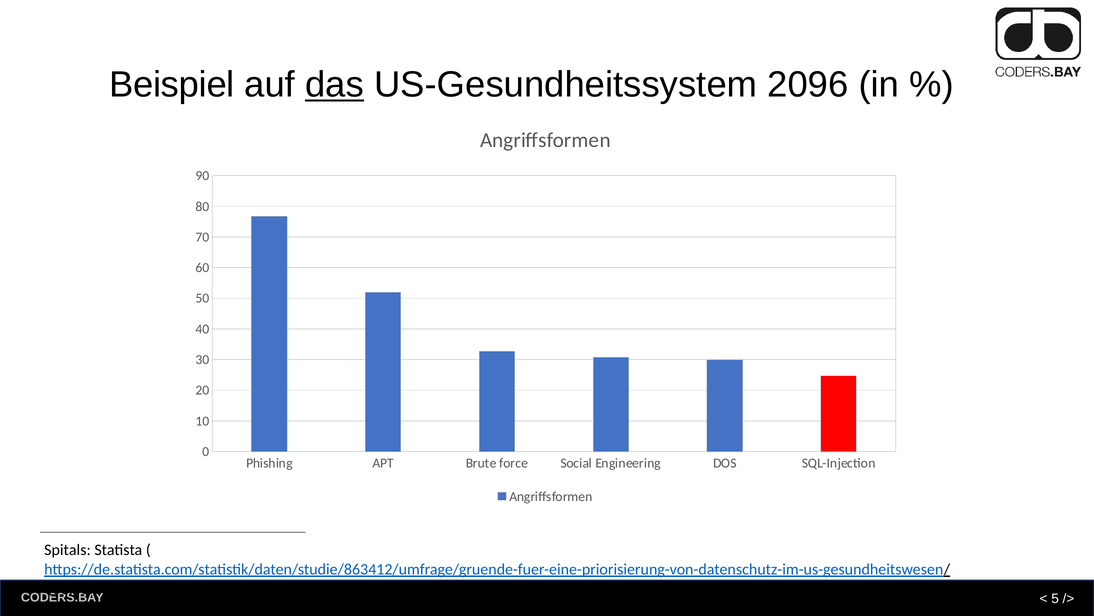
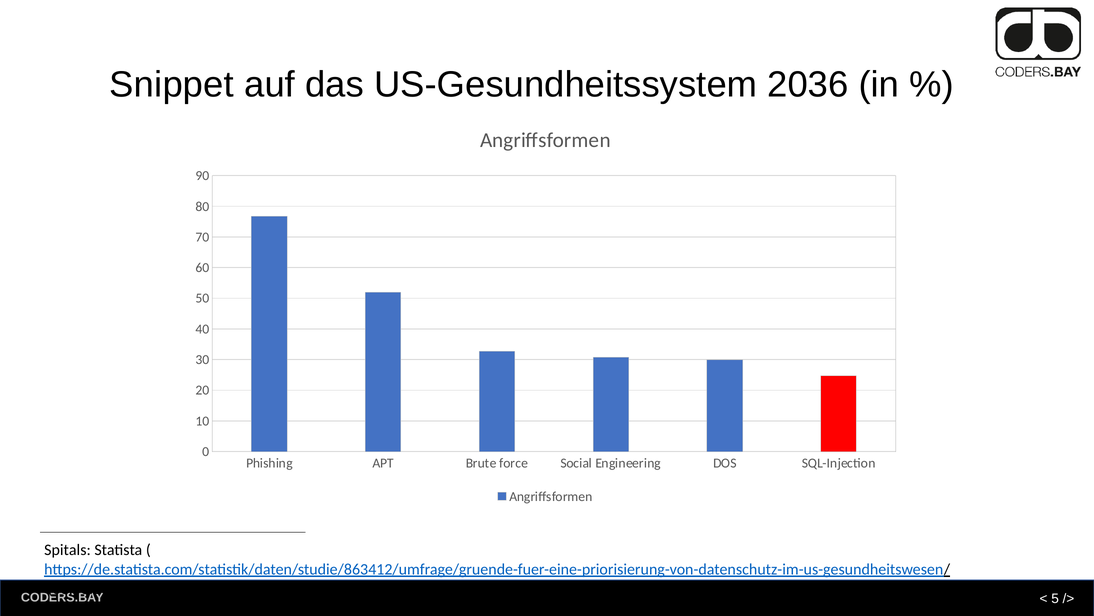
Beispiel: Beispiel -> Snippet (172, 85)
das underline: present -> none (335, 85)
2096: 2096 -> 2036 (808, 85)
